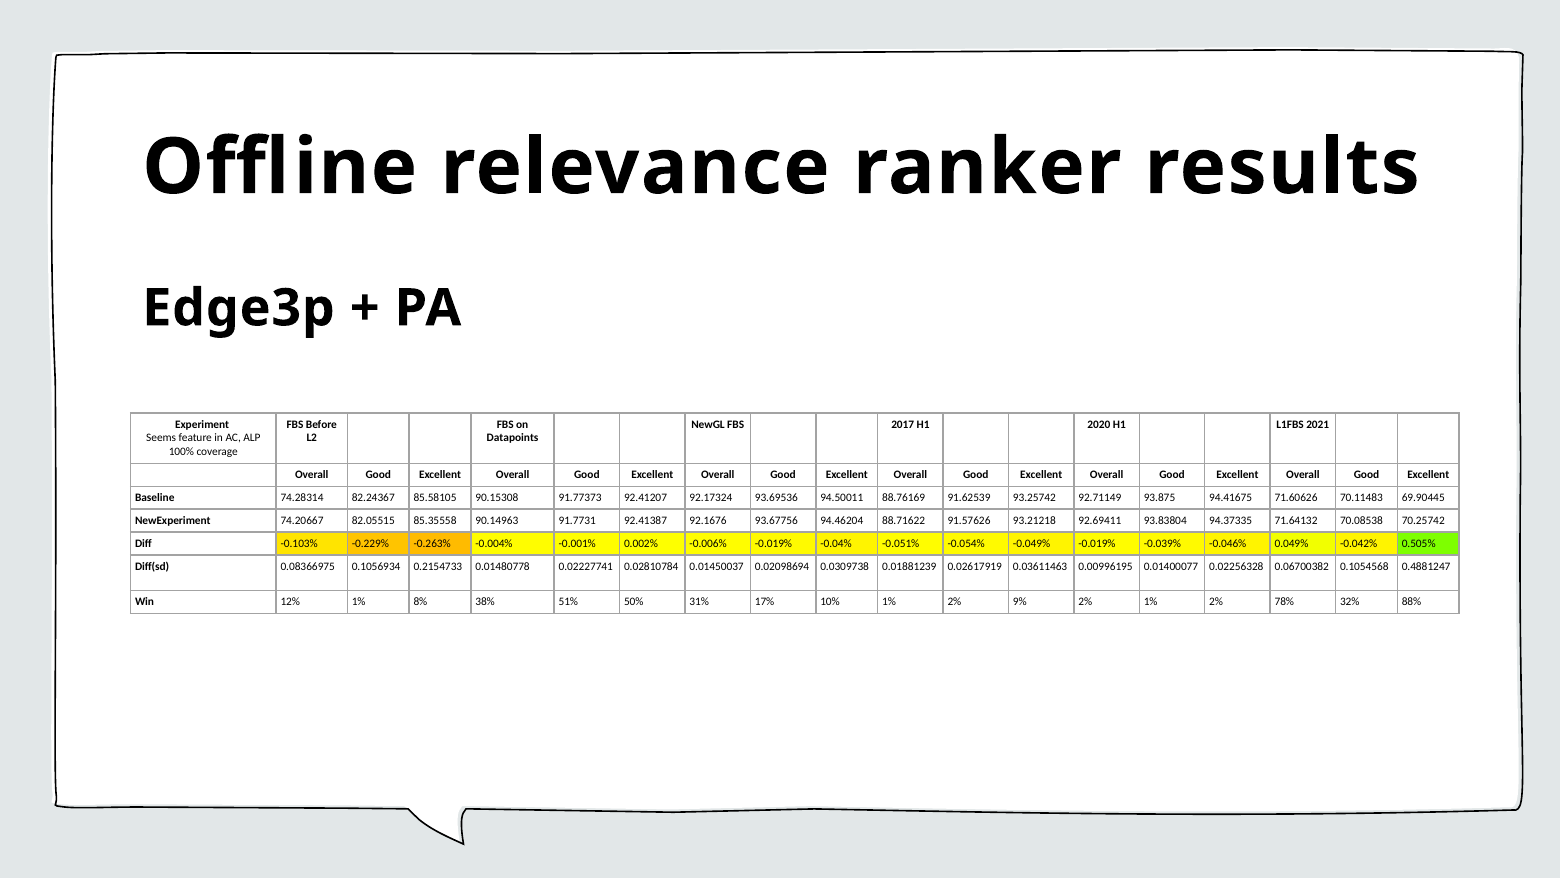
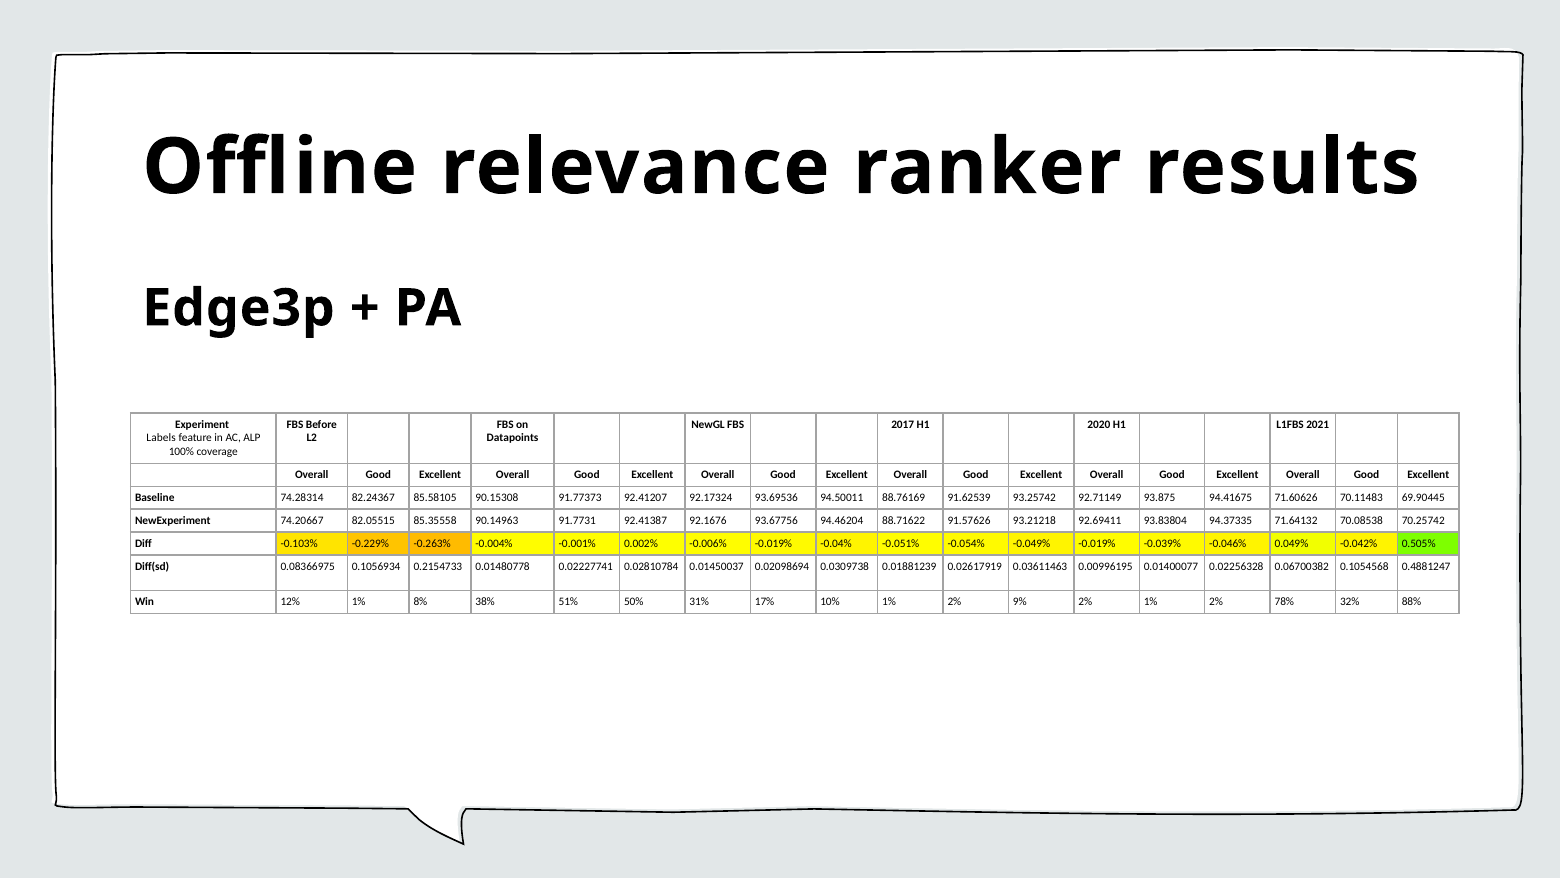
Seems: Seems -> Labels (161, 438)
